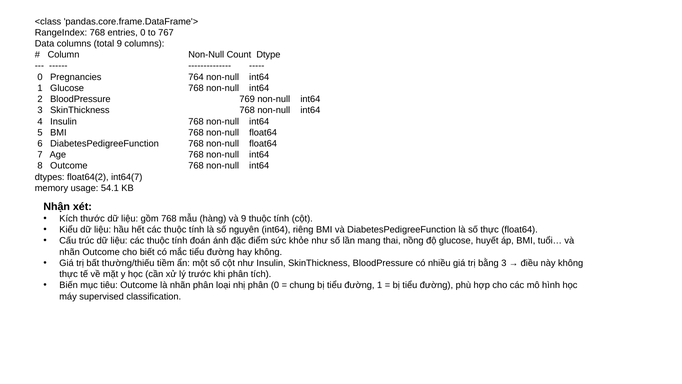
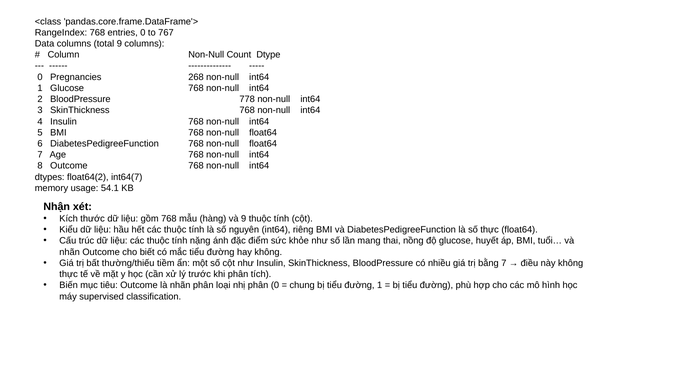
764: 764 -> 268 (196, 77)
769: 769 -> 778 (247, 99)
đoán: đoán -> nặng (200, 241)
bằng 3: 3 -> 7 (504, 263)
